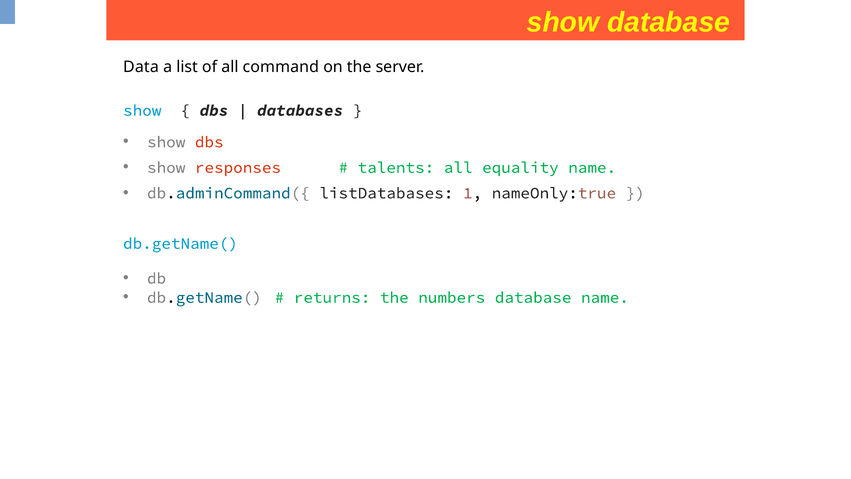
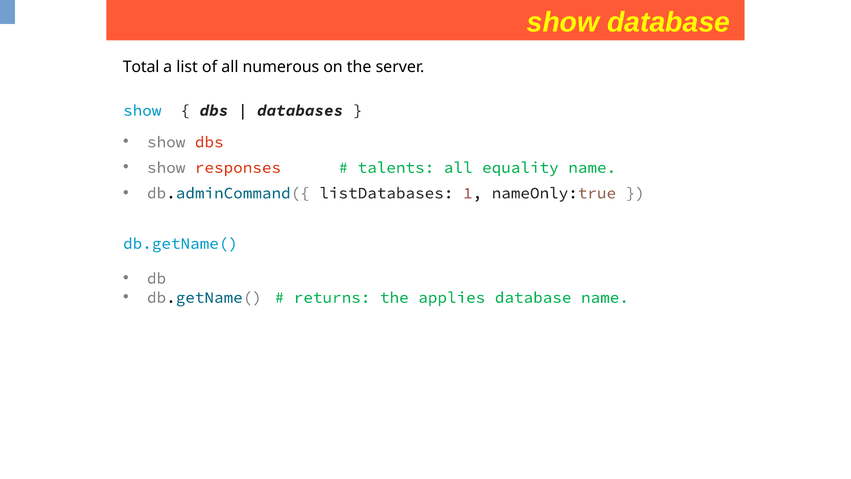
Data: Data -> Total (141, 67)
command: command -> numerous (281, 67)
numbers: numbers -> applies (452, 297)
